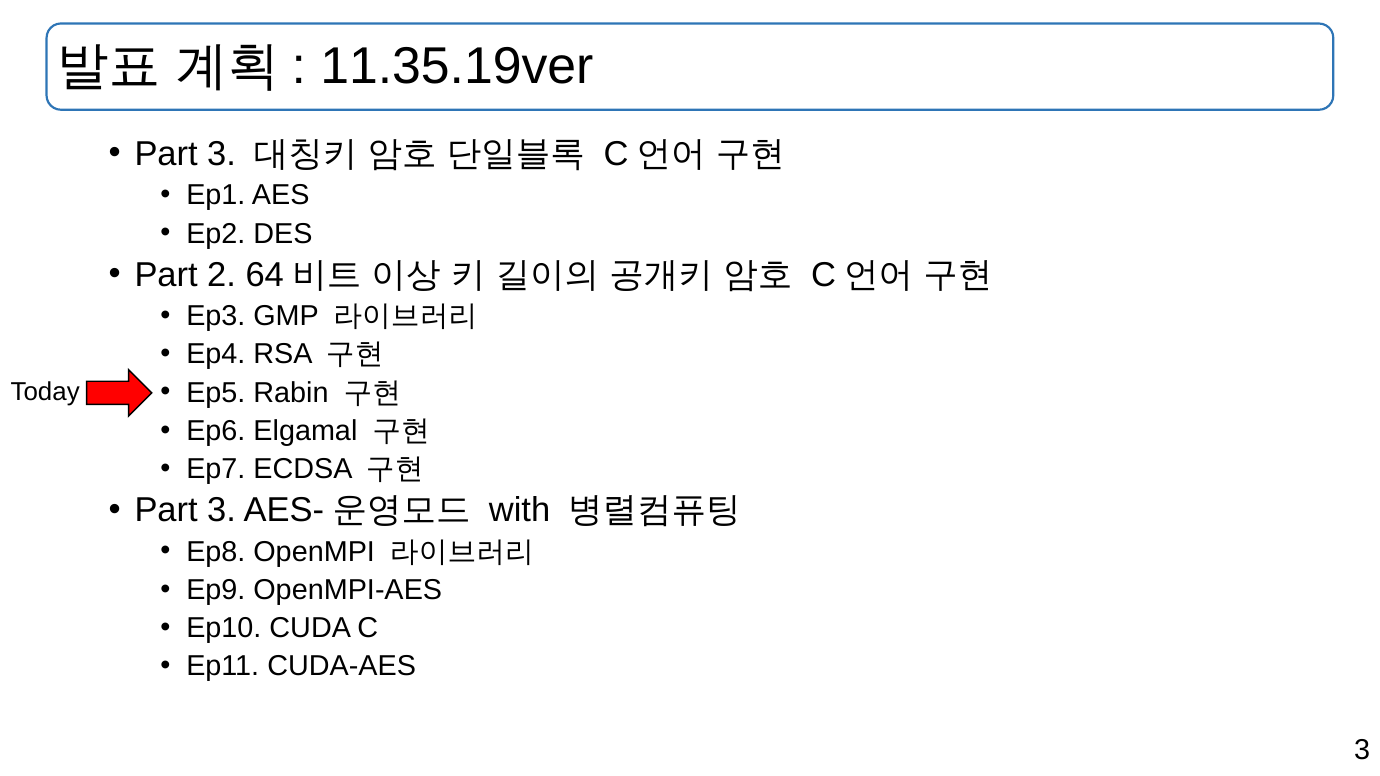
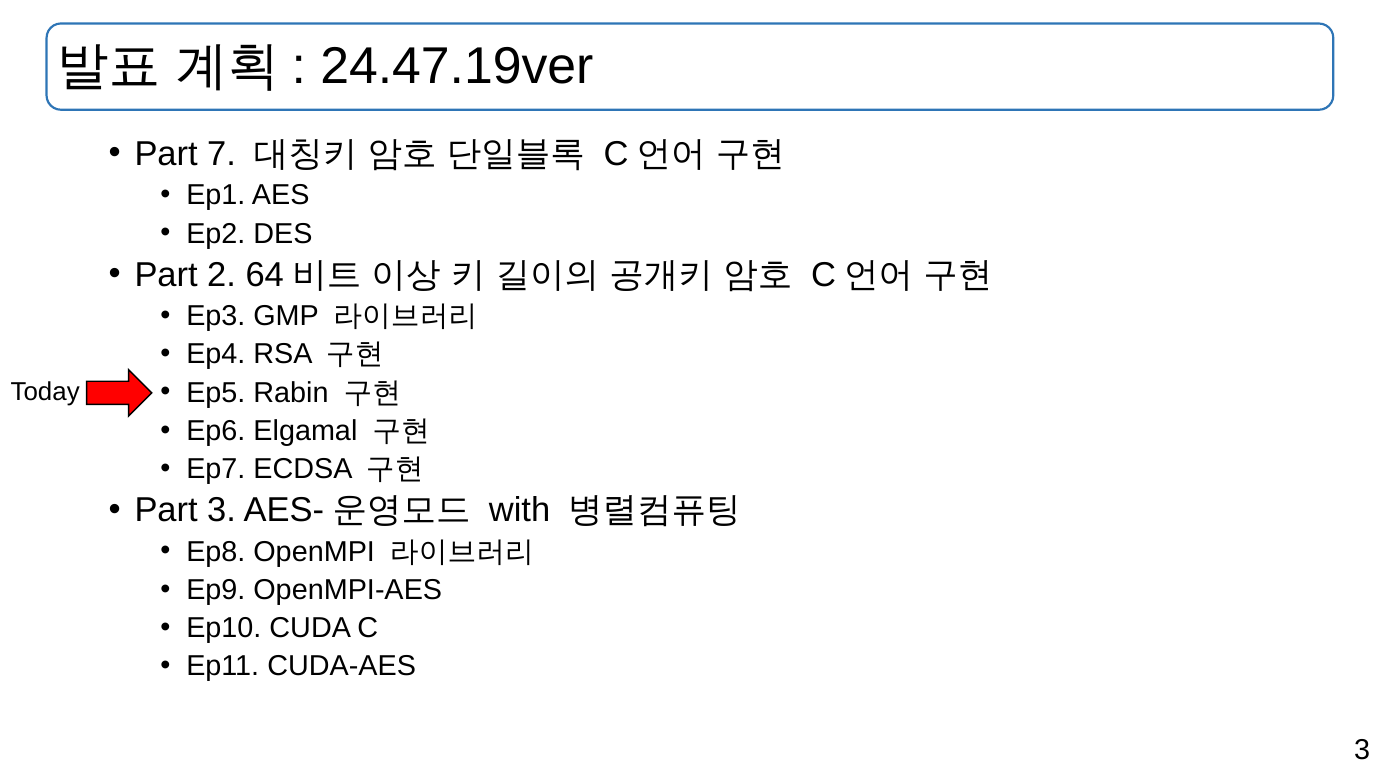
11.35.19ver: 11.35.19ver -> 24.47.19ver (457, 66)
3: 3 -> 7 (222, 154)
